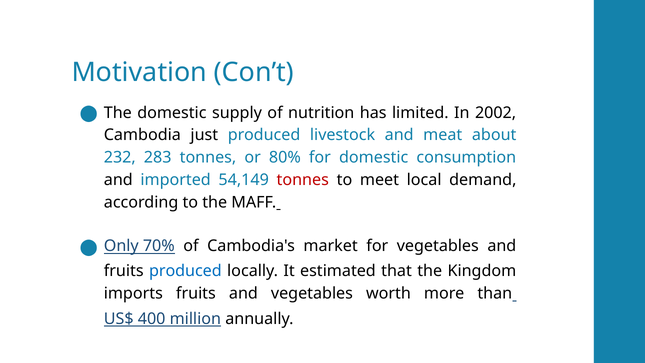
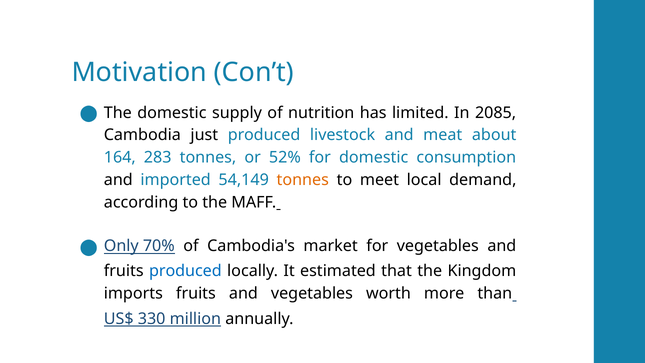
2002: 2002 -> 2085 (496, 113)
232: 232 -> 164 (120, 157)
80%: 80% -> 52% (285, 157)
tonnes colour: red -> orange (303, 180)
400: 400 -> 330 (152, 319)
